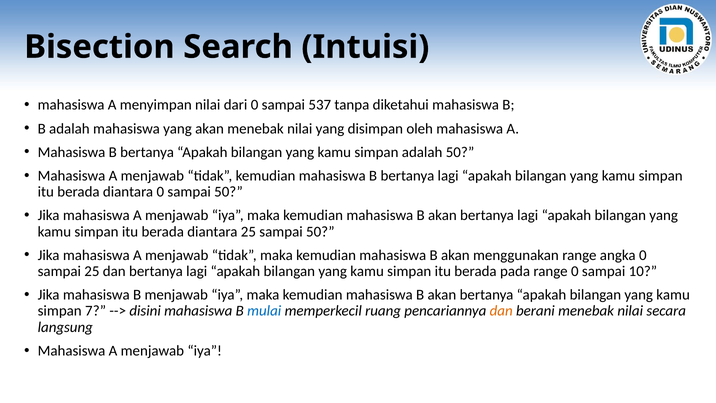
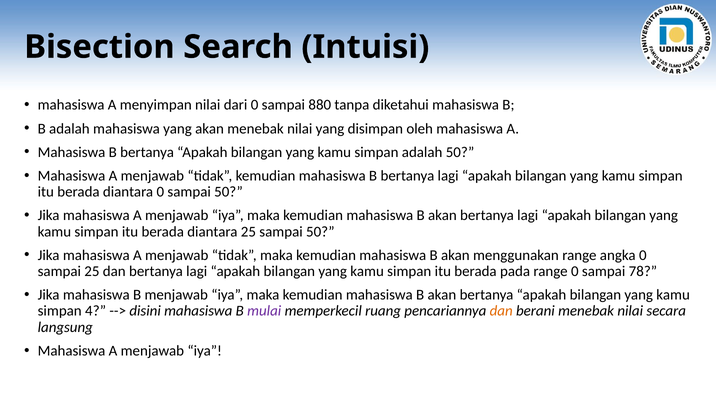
537: 537 -> 880 (320, 105)
10: 10 -> 78 (643, 271)
7: 7 -> 4 (96, 311)
mulai colour: blue -> purple (264, 311)
